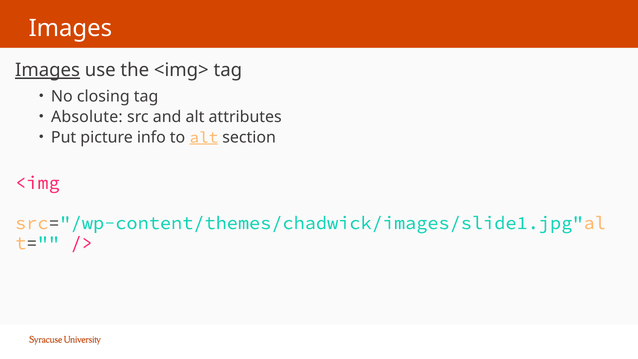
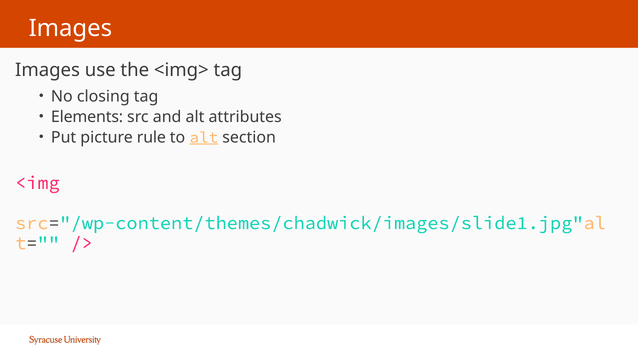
Images underline: present -> none (48, 70)
Absolute: Absolute -> Elements (87, 117)
info: info -> rule (151, 137)
